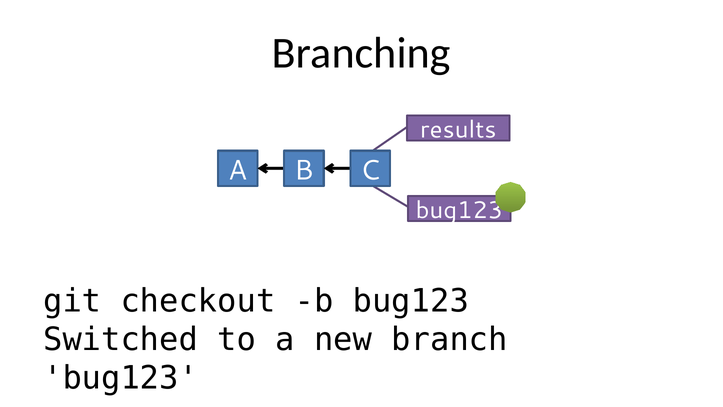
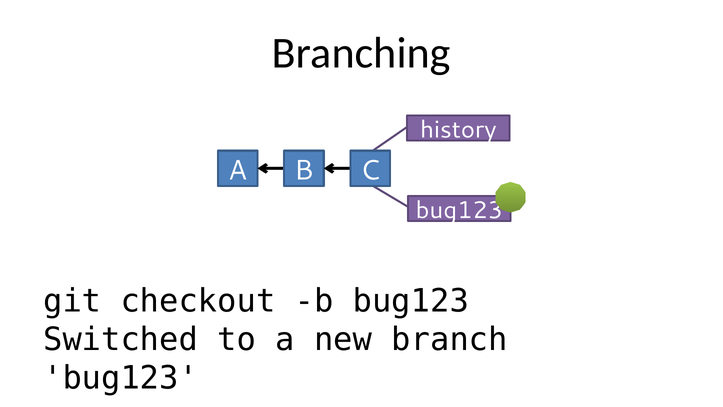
results: results -> history (458, 130)
